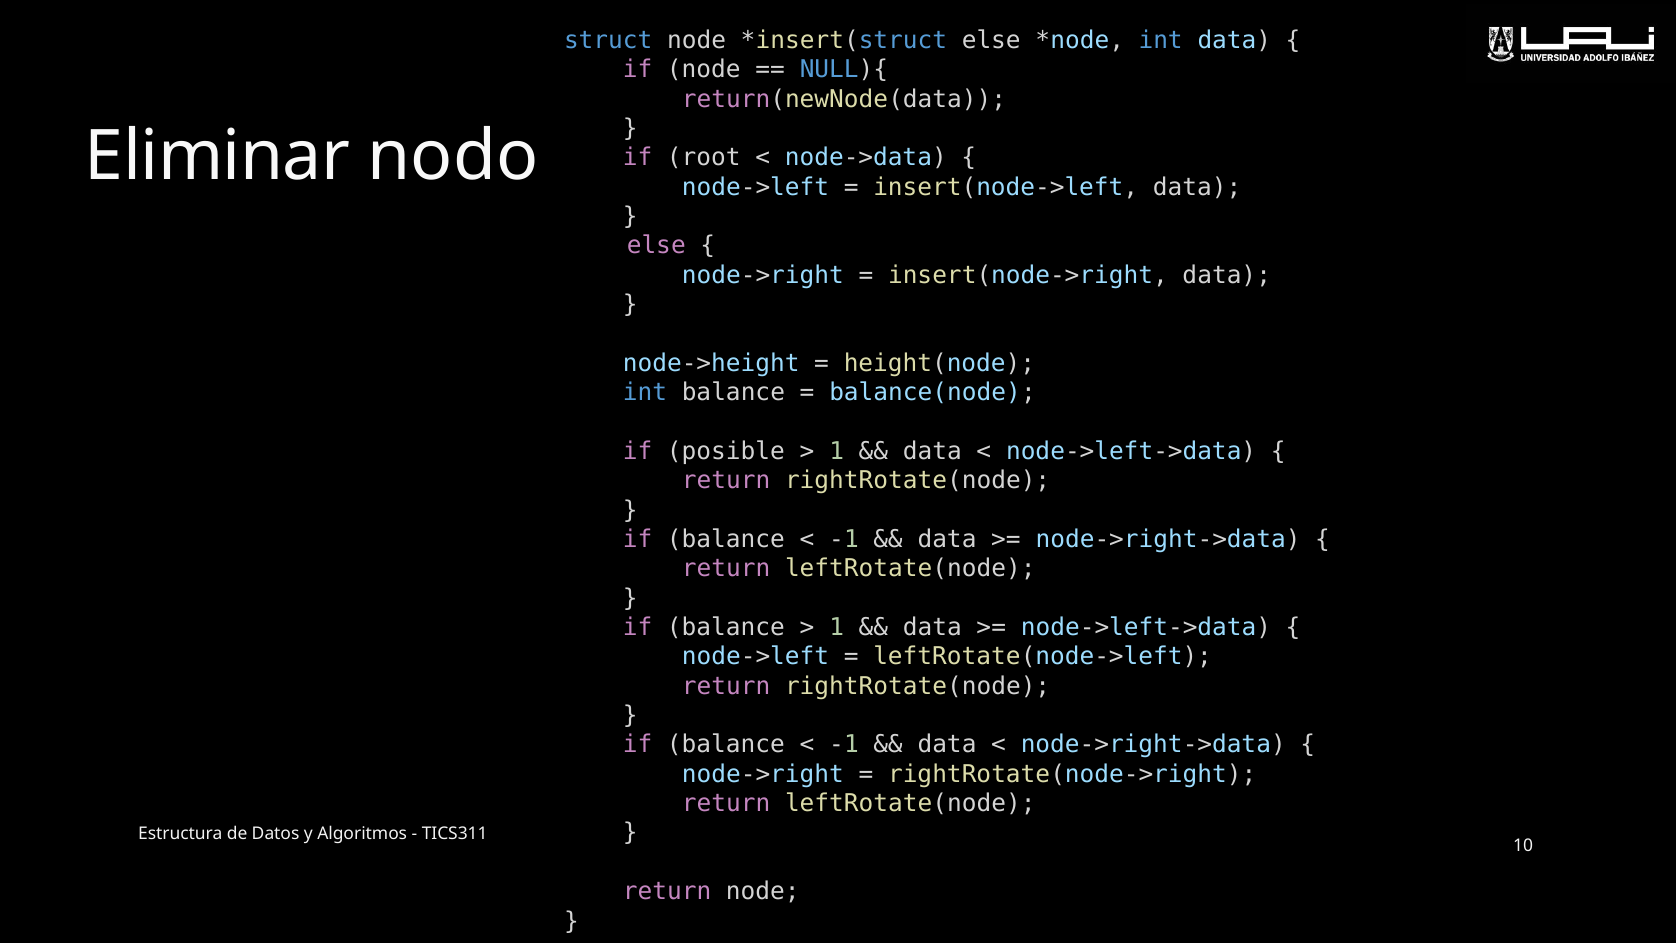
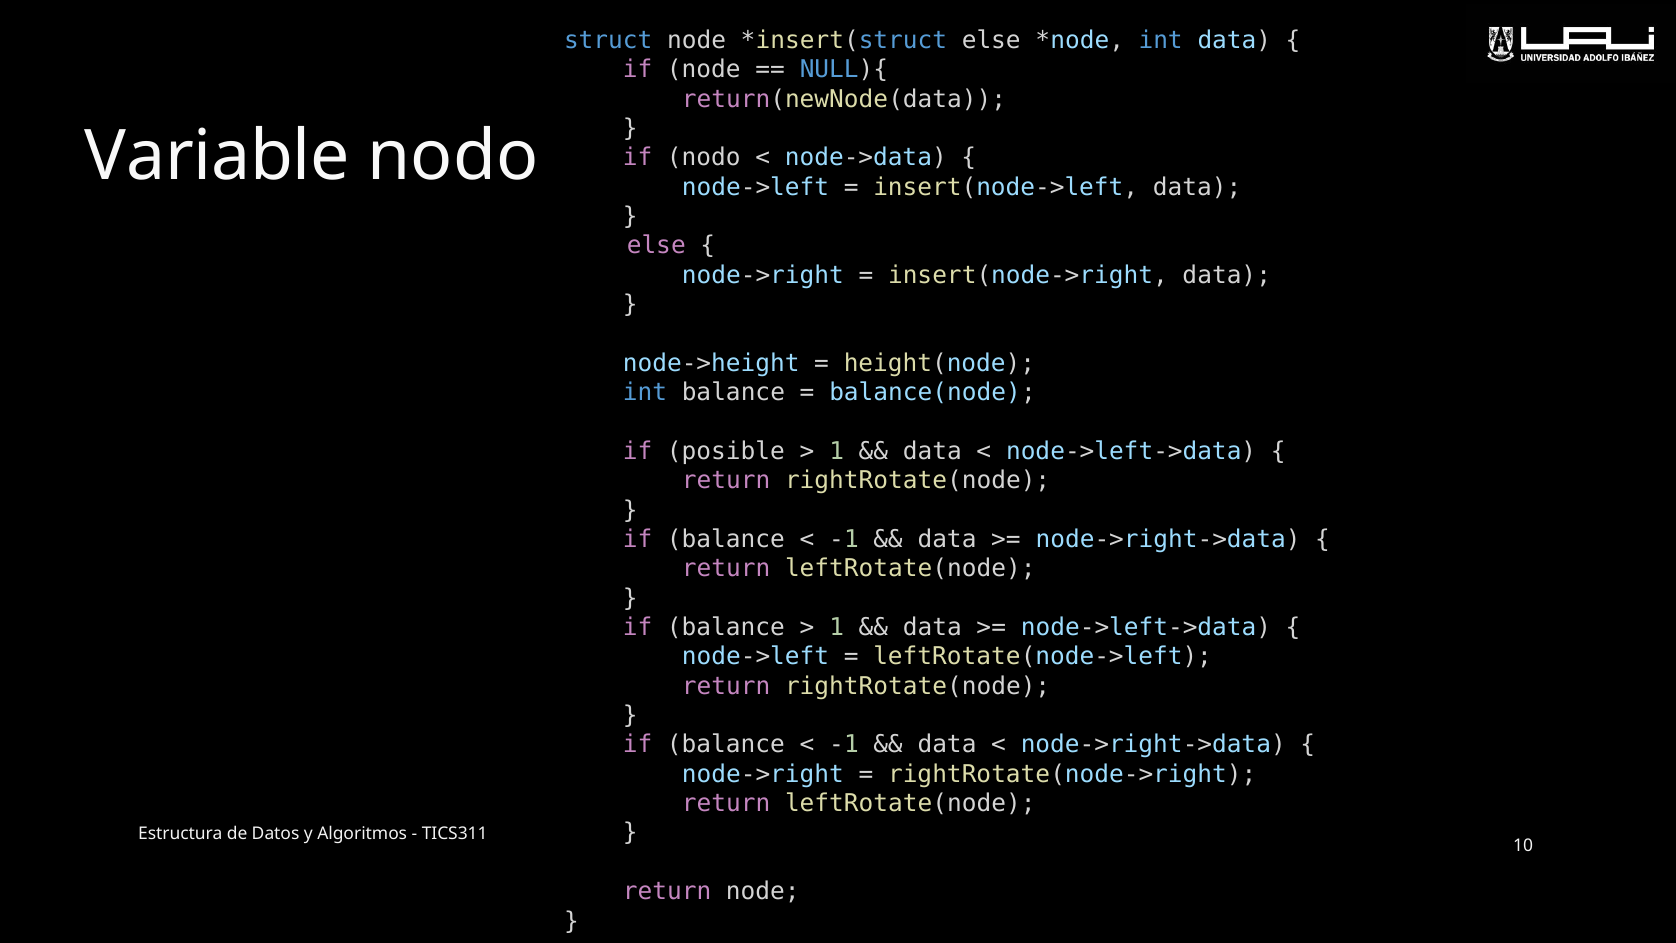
Eliminar: Eliminar -> Variable (217, 156)
if root: root -> nodo (704, 158)
